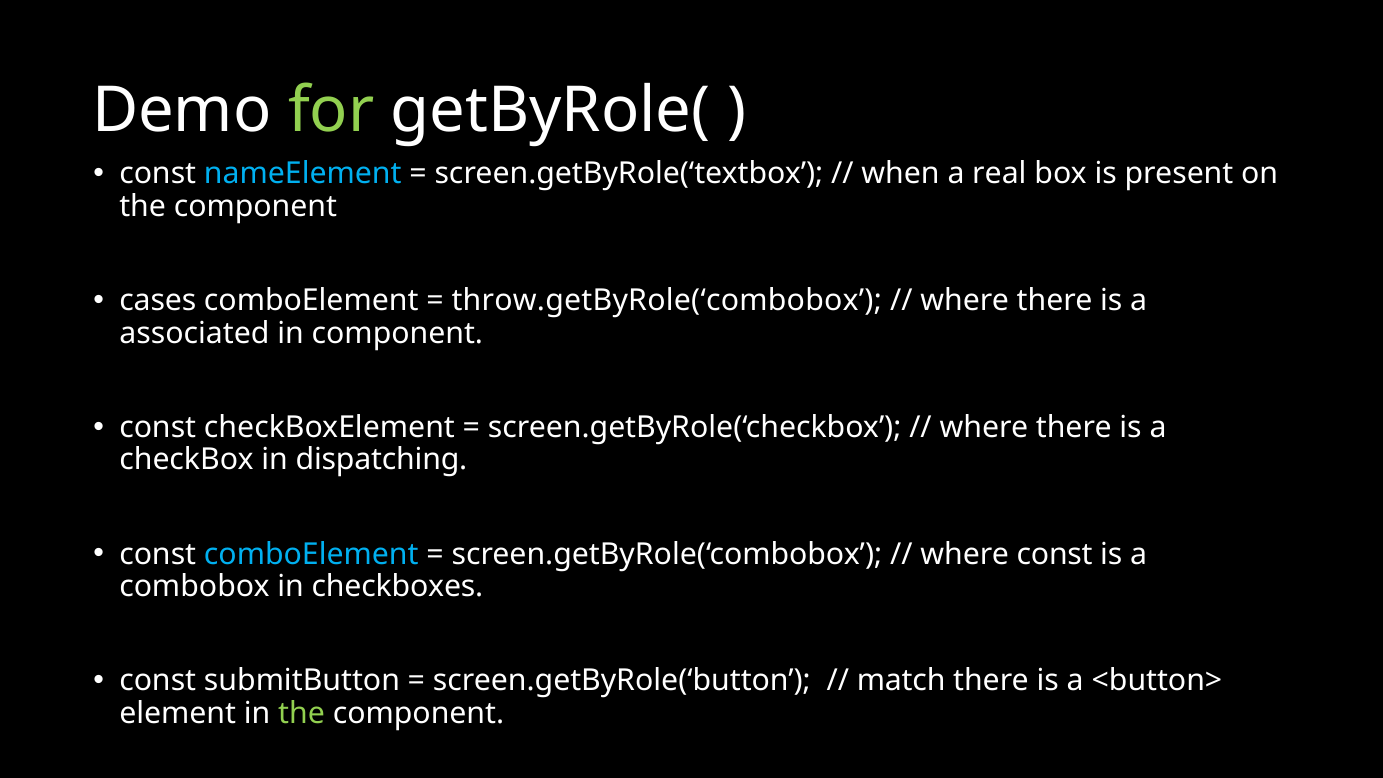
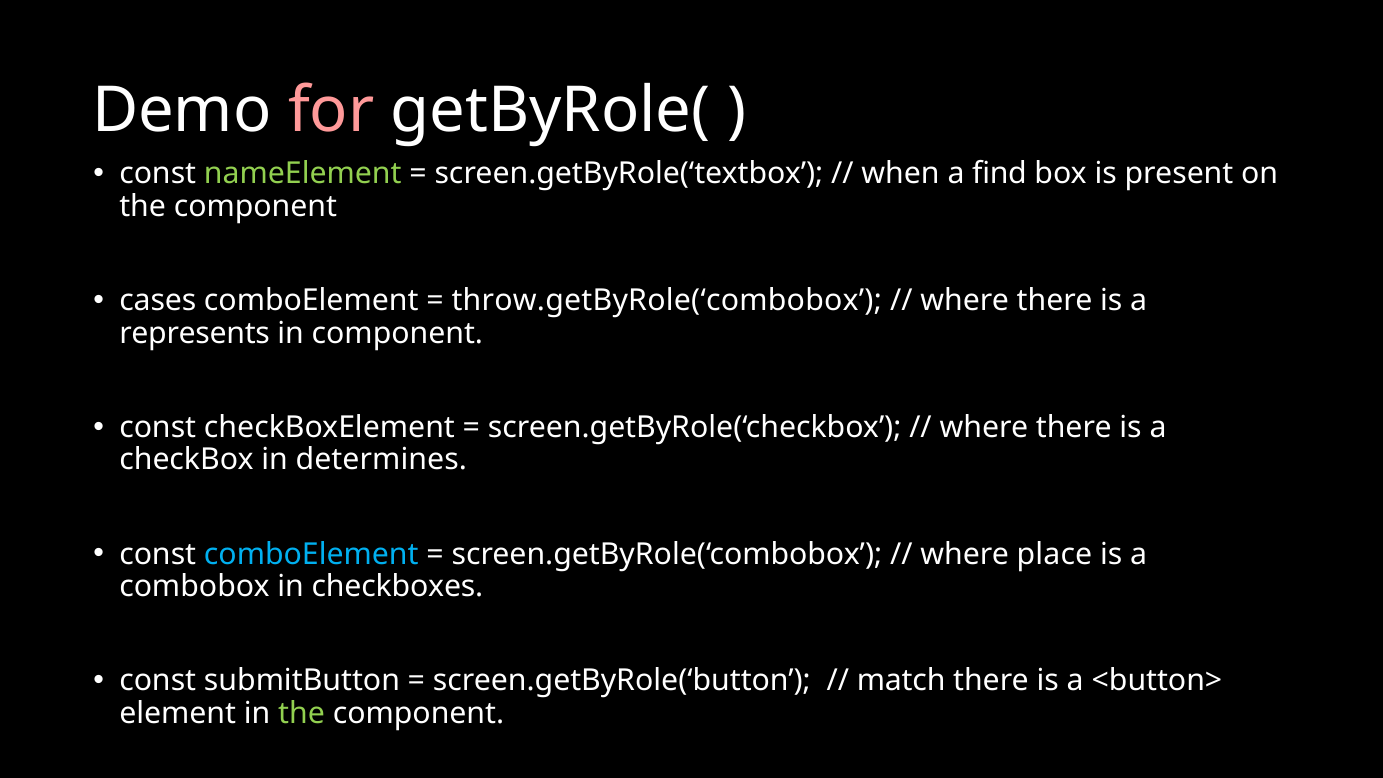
for colour: light green -> pink (331, 111)
nameElement colour: light blue -> light green (303, 174)
real: real -> find (1000, 174)
associated: associated -> represents (195, 333)
dispatching: dispatching -> determines (381, 460)
where const: const -> place (1054, 554)
